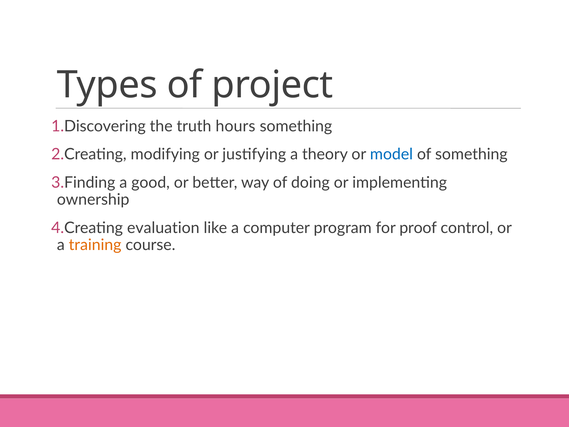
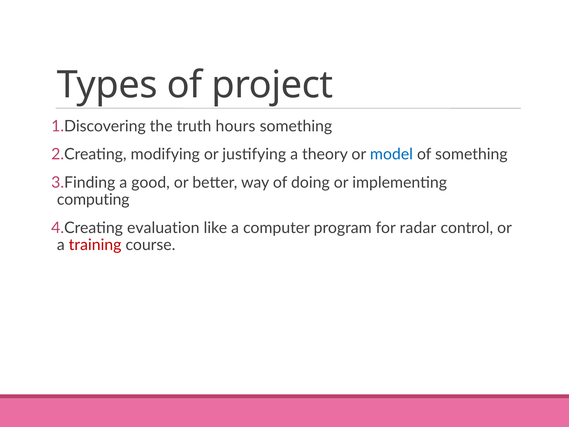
ownership: ownership -> computing (93, 200)
proof: proof -> radar (418, 228)
training colour: orange -> red (95, 245)
